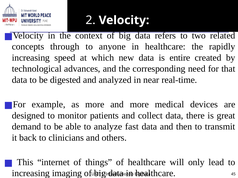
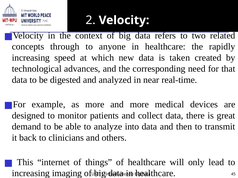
entire: entire -> taken (180, 58)
fast: fast -> into (132, 127)
